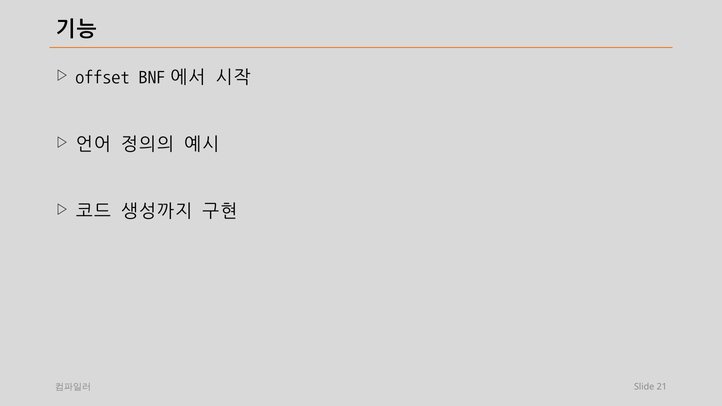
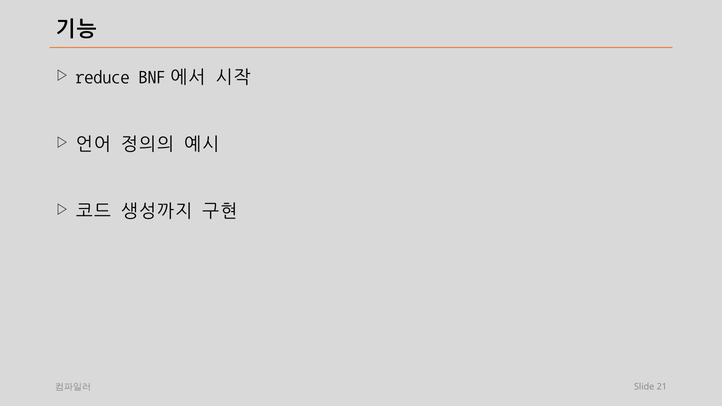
offset: offset -> reduce (102, 77)
